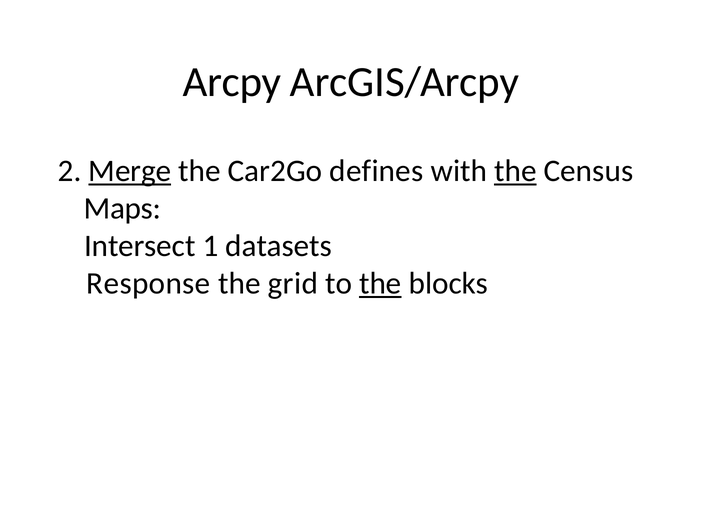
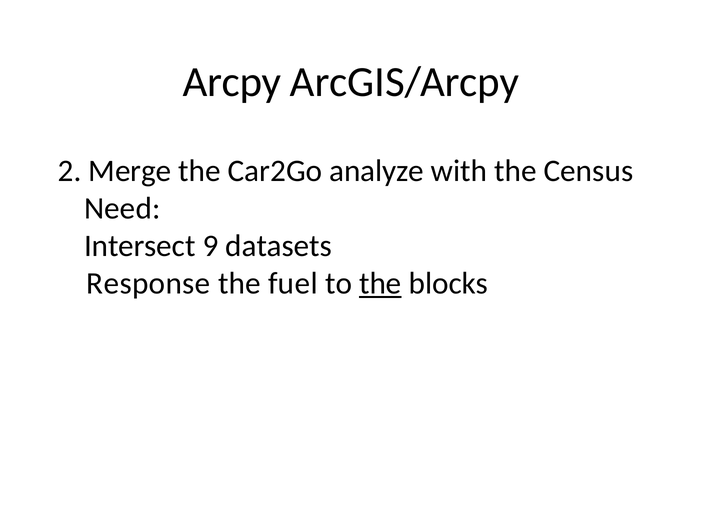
Merge underline: present -> none (130, 171)
defines: defines -> analyze (377, 171)
the underline: present -> none (515, 171)
Maps: Maps -> Need (122, 208)
1: 1 -> 9 (210, 246)
grid: grid -> fuel (293, 283)
